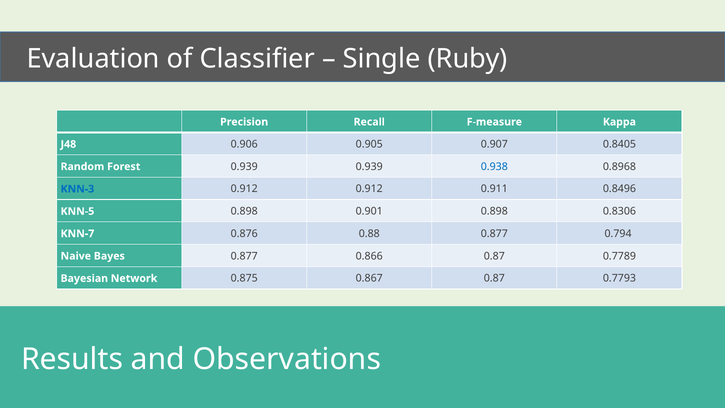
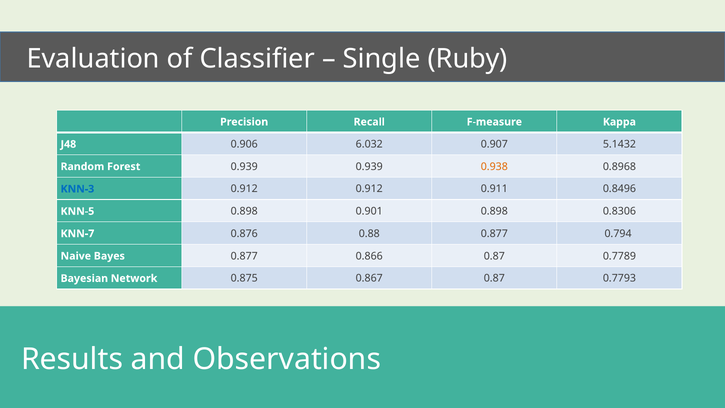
0.905: 0.905 -> 6.032 (369, 144)
0.8405: 0.8405 -> 5.1432 (619, 144)
0.938 colour: blue -> orange (494, 167)
